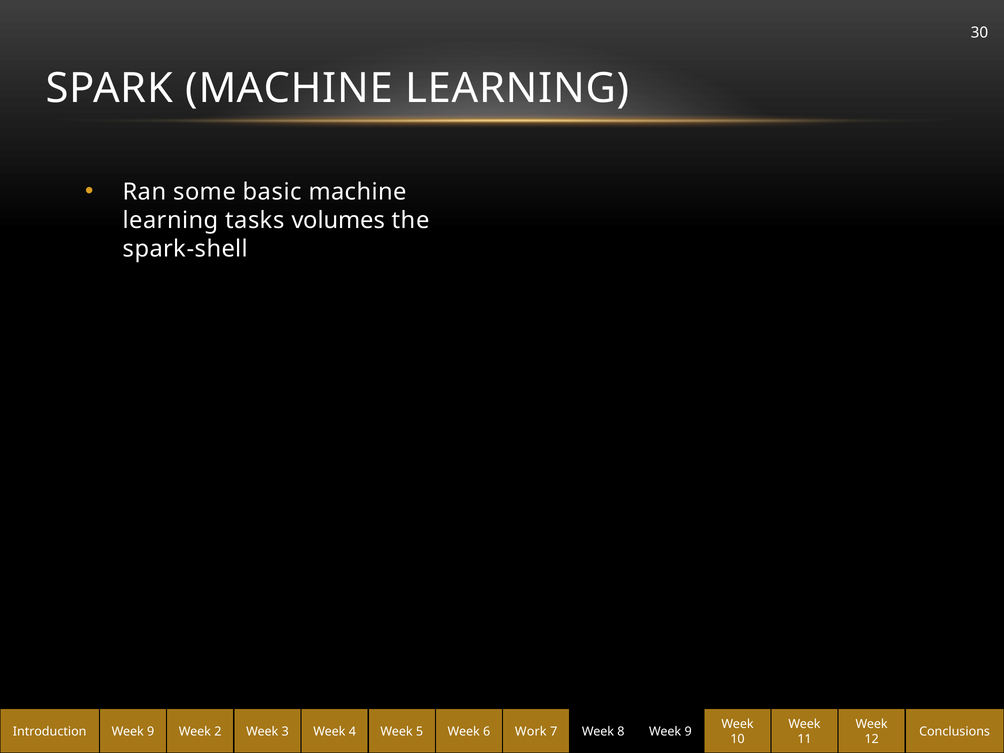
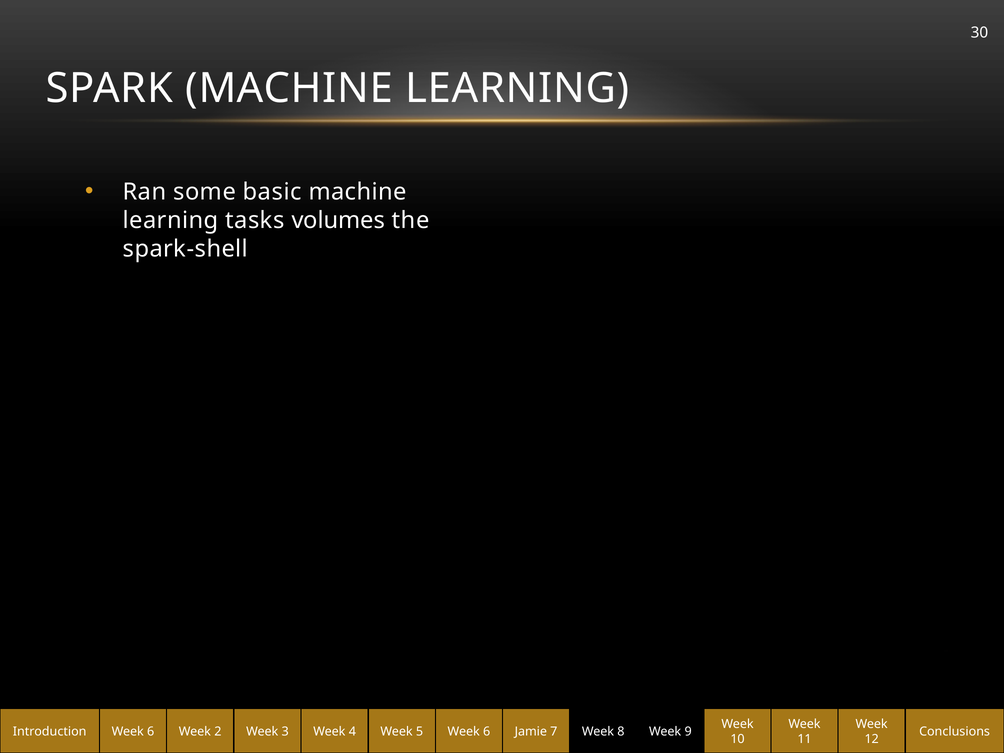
9: 9 -> 6 (151, 732)
Work: Work -> Jamie (531, 732)
